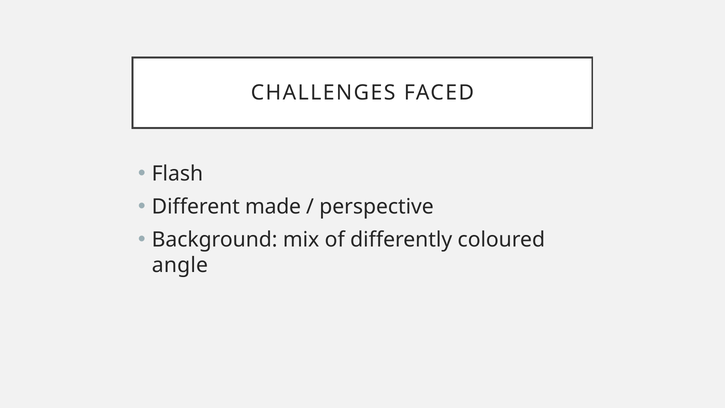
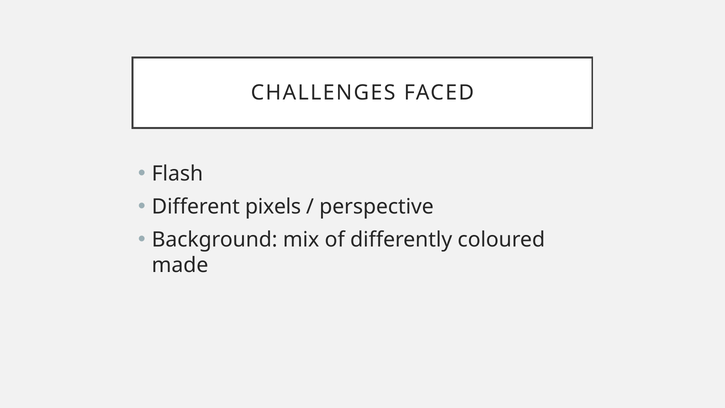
made: made -> pixels (273, 207)
angle: angle -> made (180, 265)
